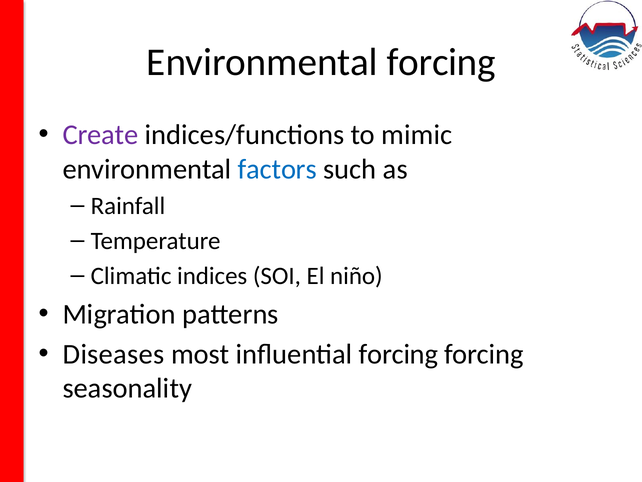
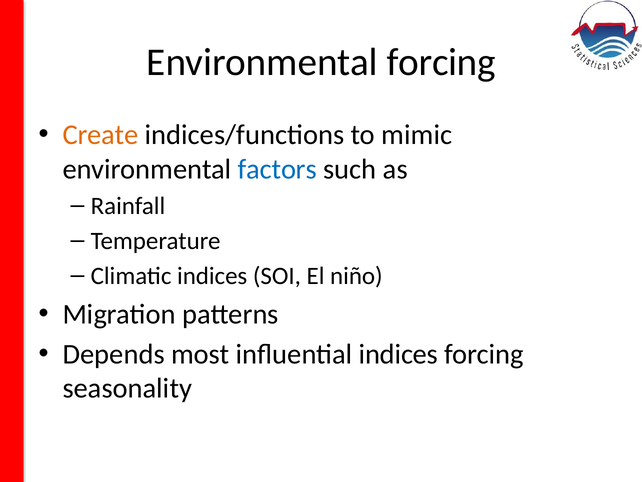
Create colour: purple -> orange (101, 135)
Diseases: Diseases -> Depends (114, 354)
influential forcing: forcing -> indices (398, 354)
